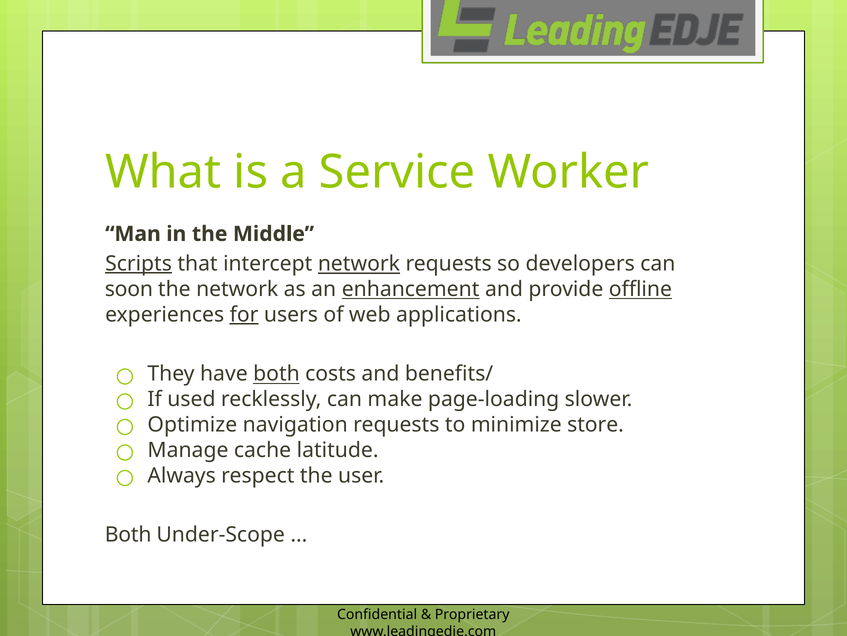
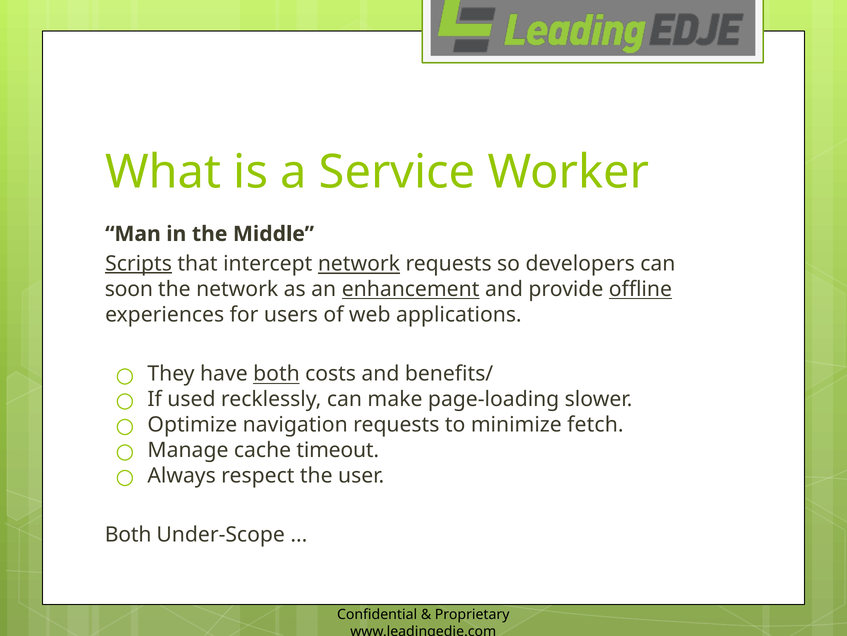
for underline: present -> none (244, 314)
store: store -> fetch (595, 424)
latitude: latitude -> timeout (338, 450)
